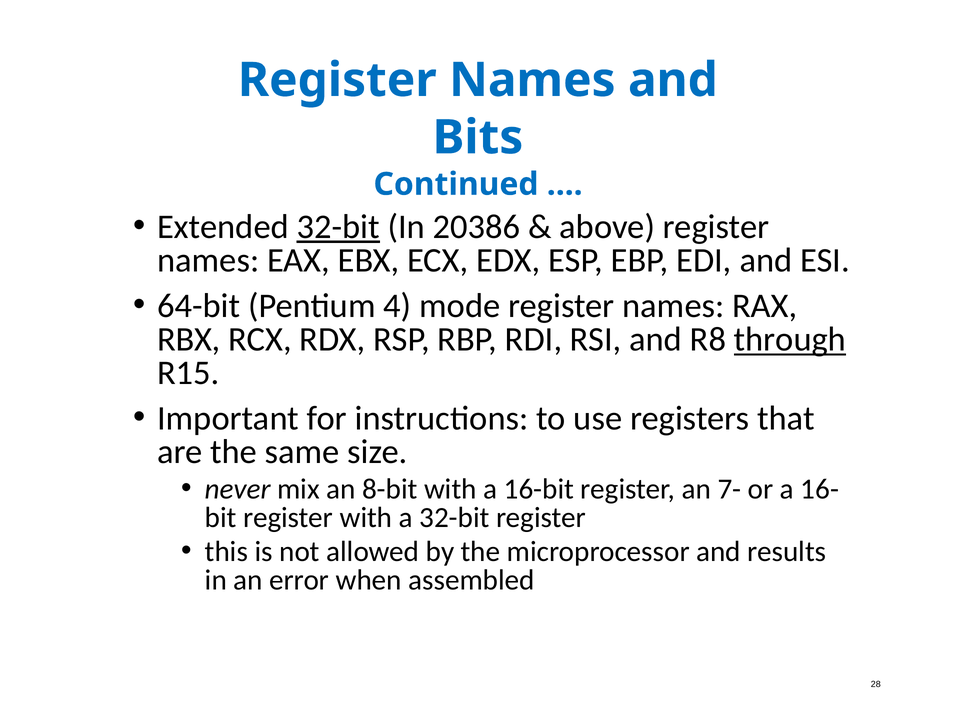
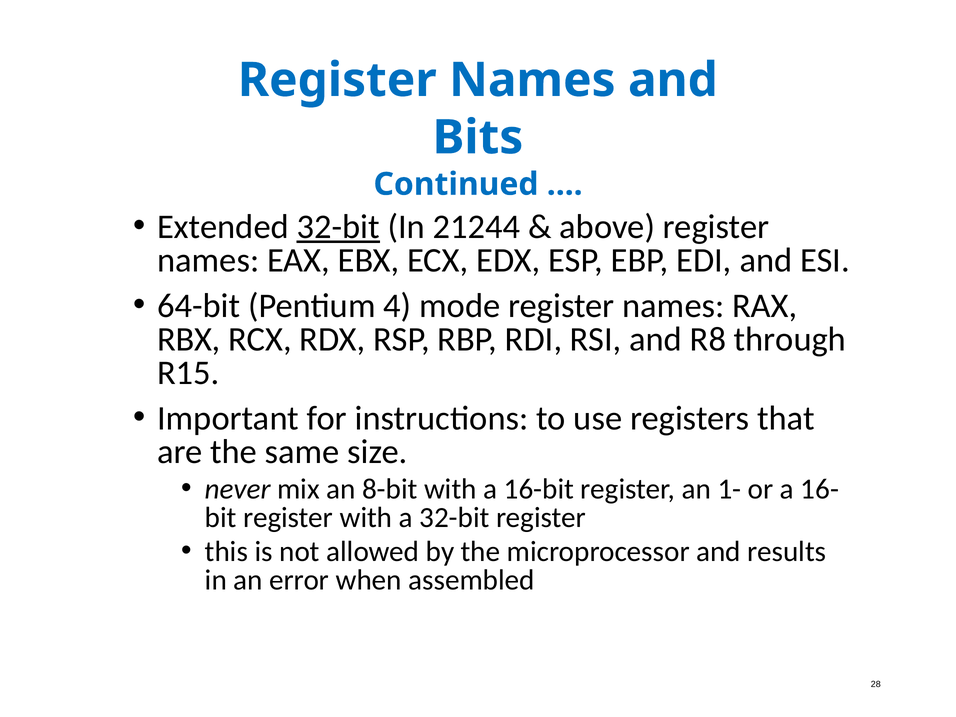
20386: 20386 -> 21244 (477, 227)
through underline: present -> none (790, 339)
7-: 7- -> 1- (729, 489)
